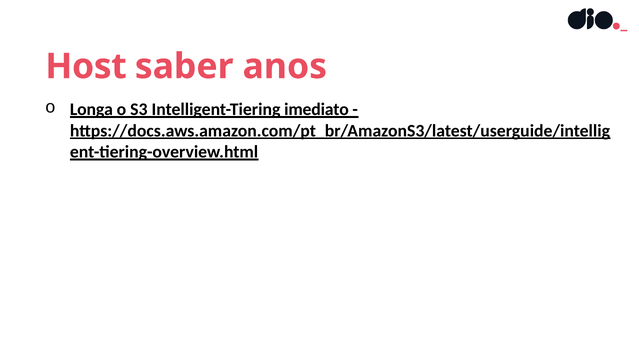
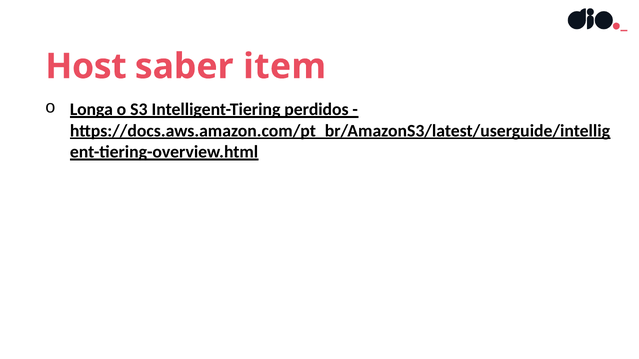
anos: anos -> item (285, 67)
imediato: imediato -> perdidos (316, 110)
